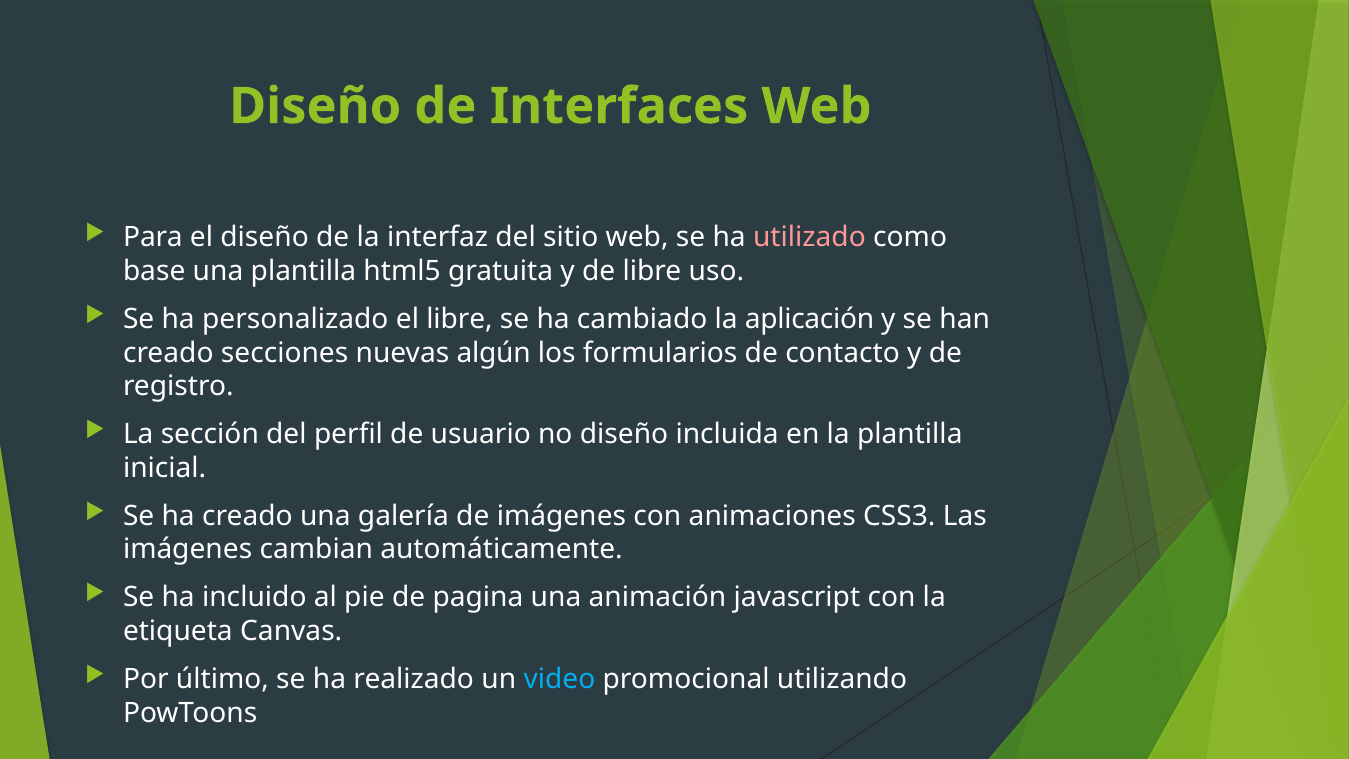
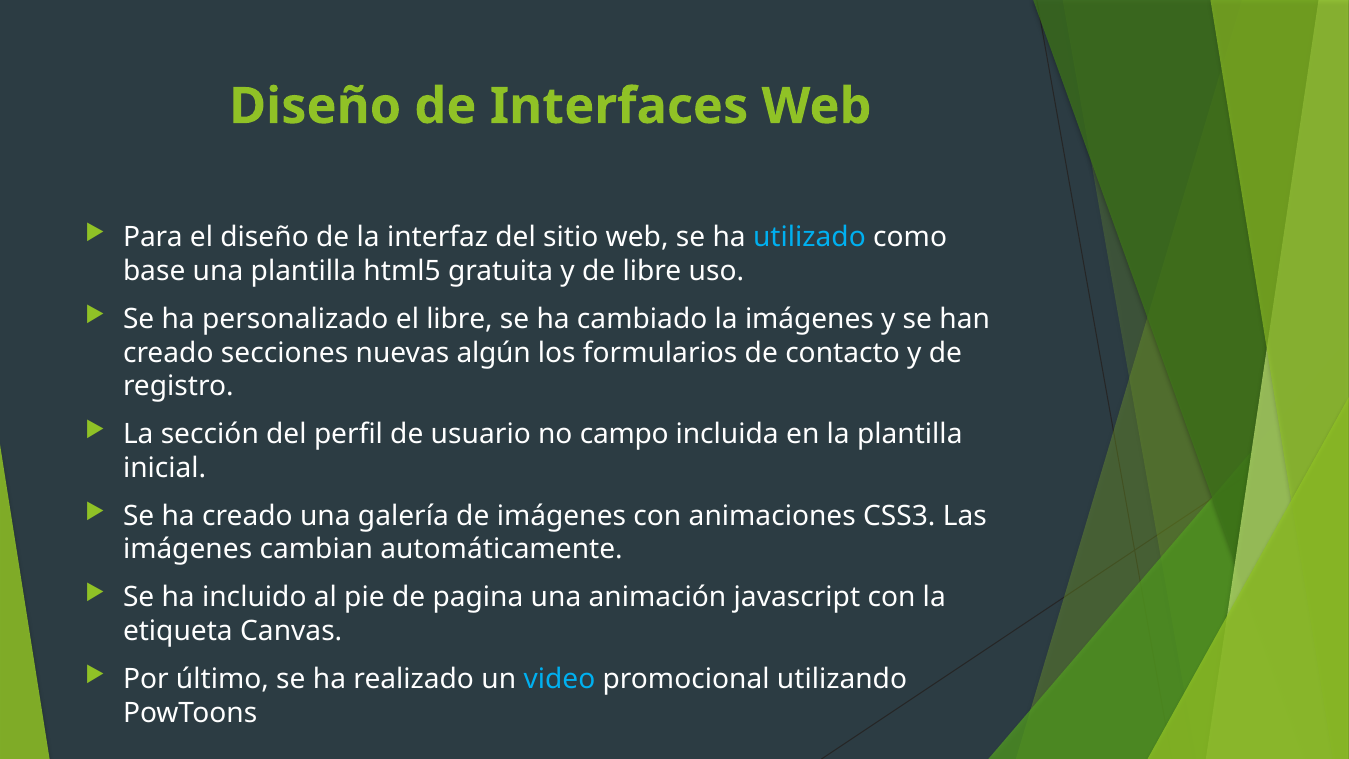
utilizado colour: pink -> light blue (809, 237)
la aplicación: aplicación -> imágenes (809, 319)
no diseño: diseño -> campo (624, 434)
